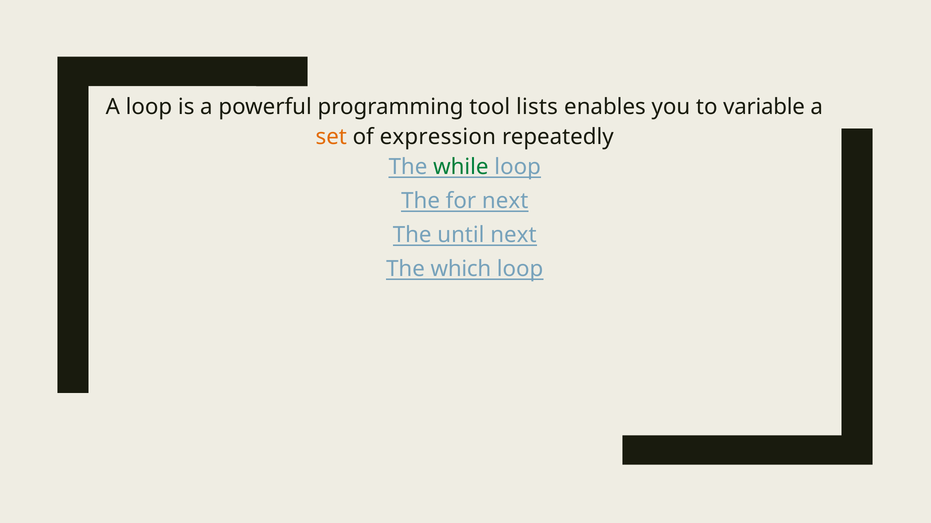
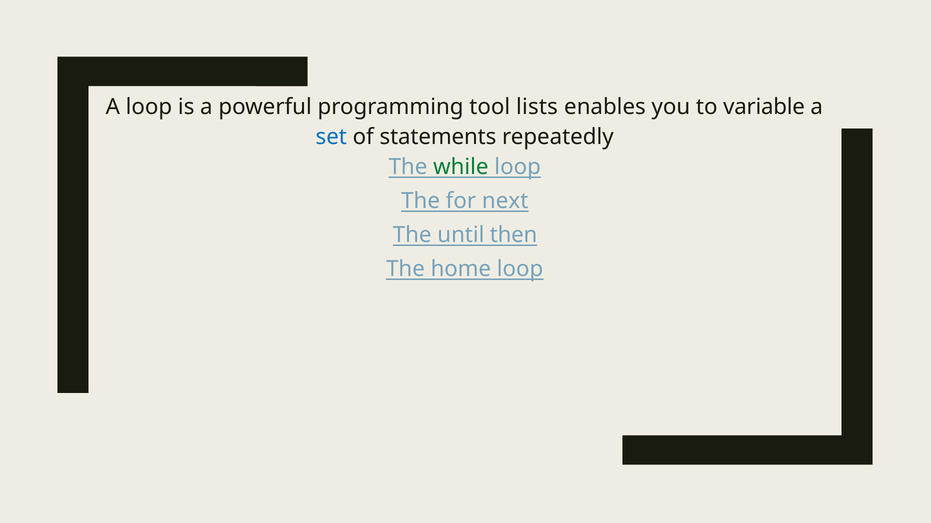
set colour: orange -> blue (331, 137)
expression: expression -> statements (438, 137)
until next: next -> then (514, 235)
which: which -> home (461, 269)
